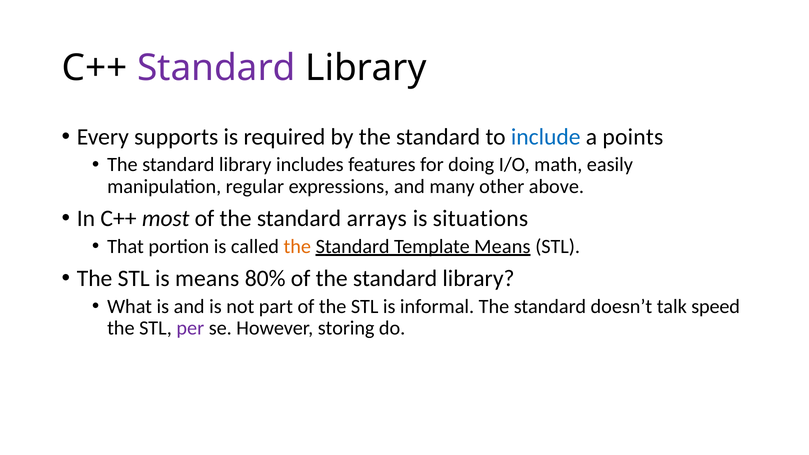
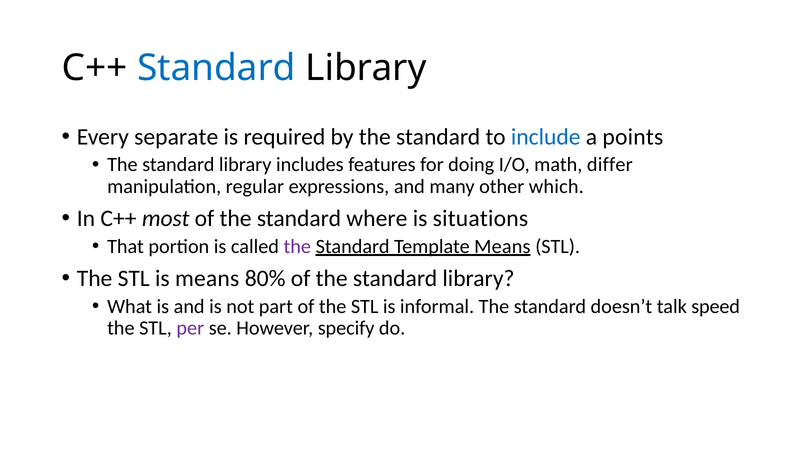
Standard colour: purple -> blue (216, 68)
supports: supports -> separate (176, 137)
easily: easily -> differ (610, 165)
above: above -> which (556, 187)
arrays: arrays -> where (377, 219)
the colour: orange -> purple (297, 246)
storing: storing -> specify (346, 328)
